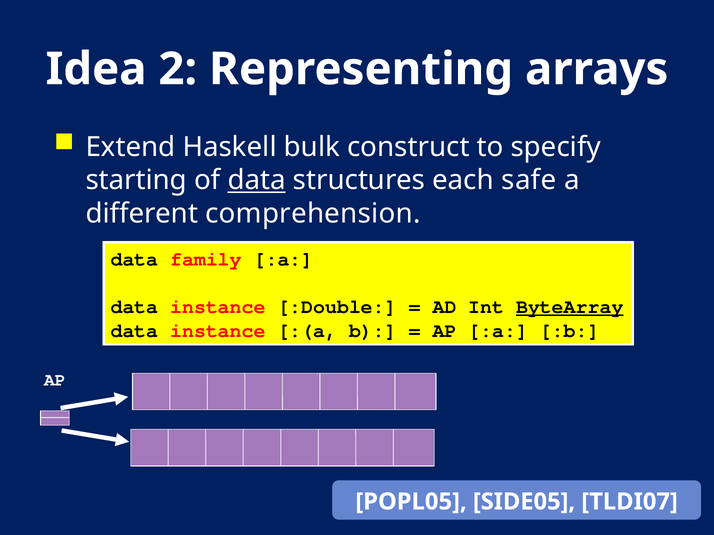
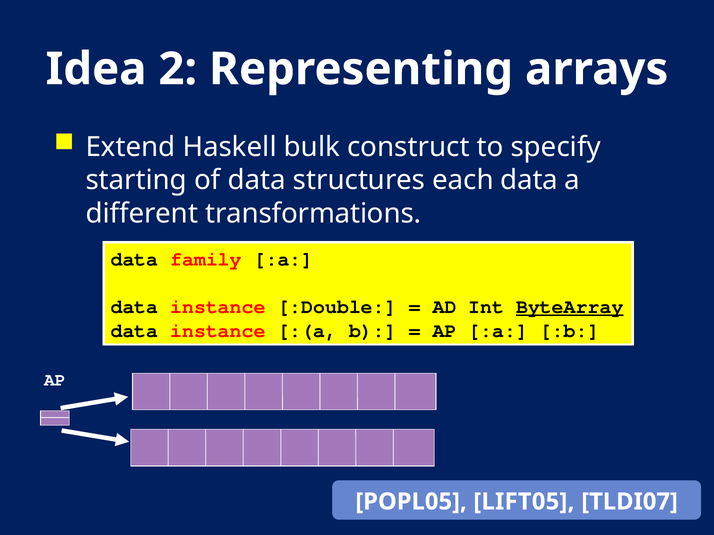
data underline: present -> none (257, 180)
each safe: safe -> data (529, 180)
comprehension: comprehension -> transformations (313, 214)
SIDE05: SIDE05 -> LIFT05 (524, 502)
